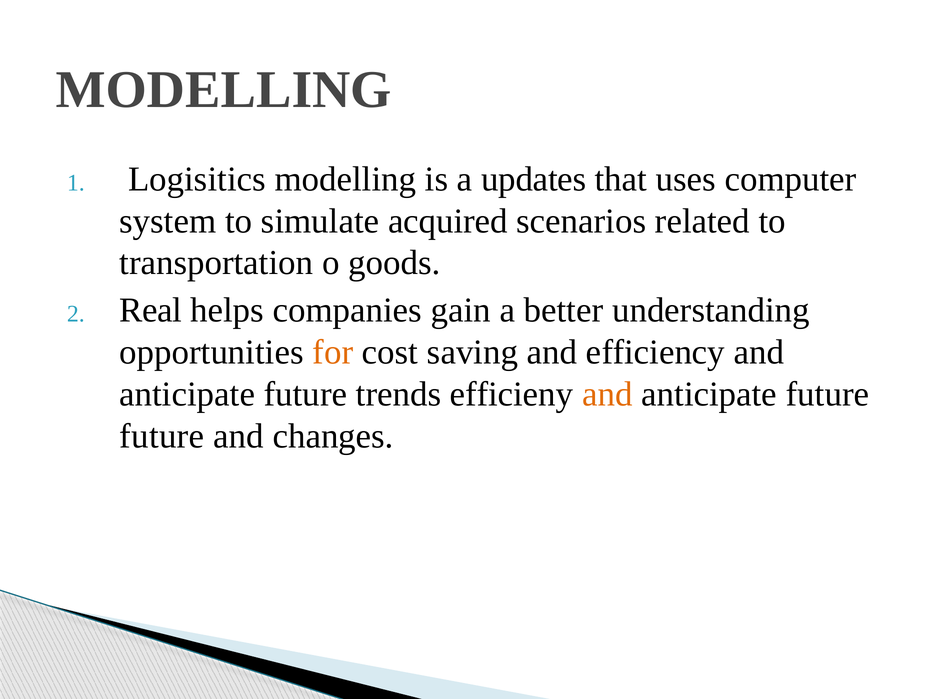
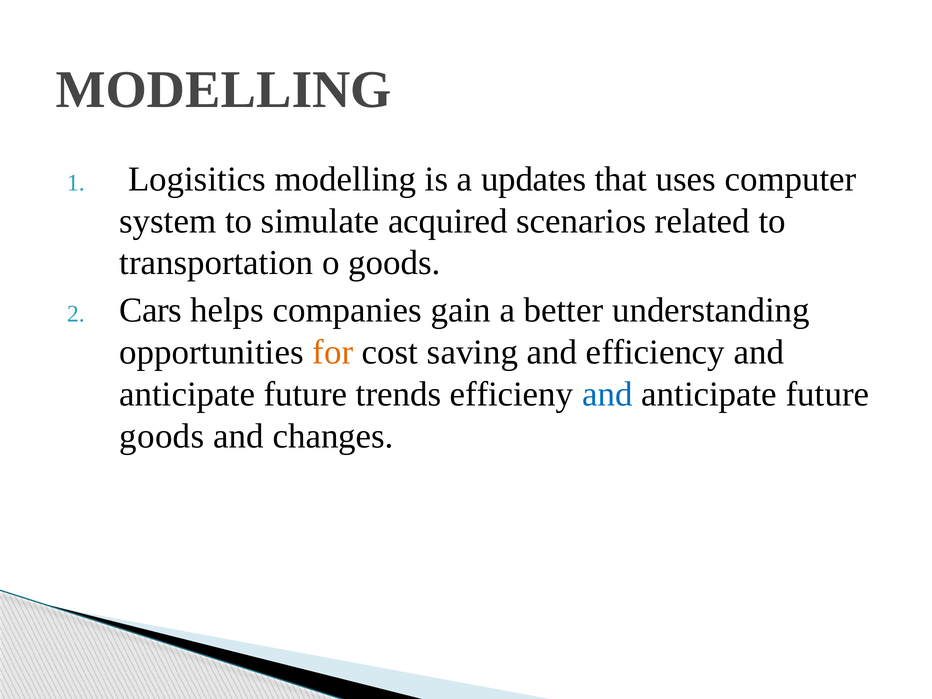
Real: Real -> Cars (151, 310)
and colour: orange -> blue (607, 394)
future: future -> goods (162, 436)
